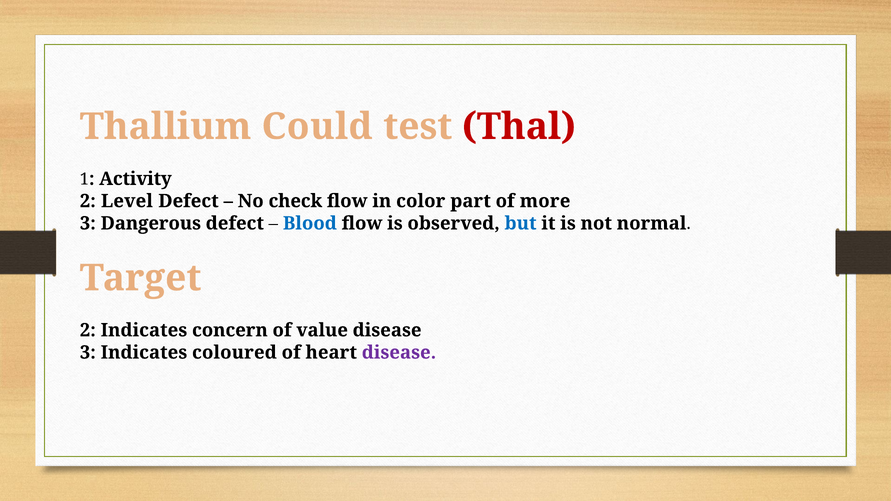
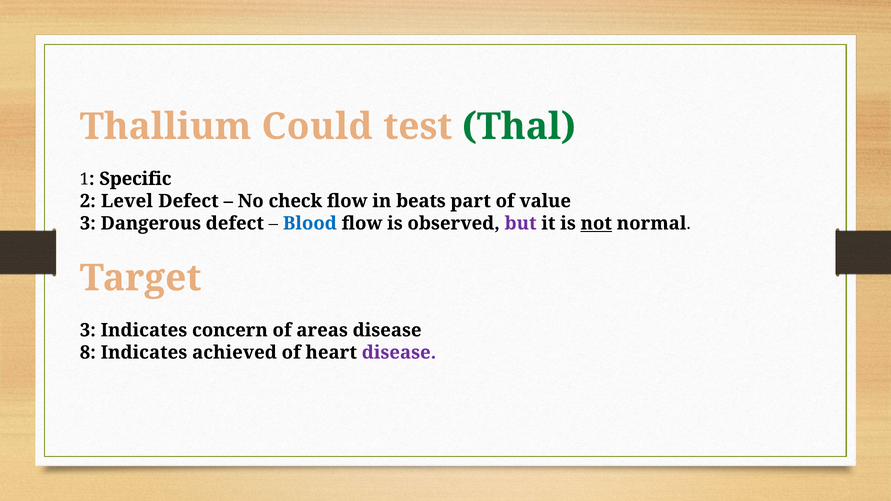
Thal colour: red -> green (519, 127)
Activity: Activity -> Specific (135, 179)
color: color -> beats (421, 201)
more: more -> value (545, 201)
but colour: blue -> purple (521, 223)
not underline: none -> present (596, 223)
2: 2 -> 3 (88, 330)
value: value -> areas (322, 330)
3: 3 -> 8 (88, 353)
coloured: coloured -> achieved (234, 353)
